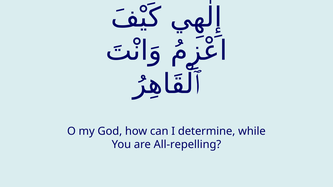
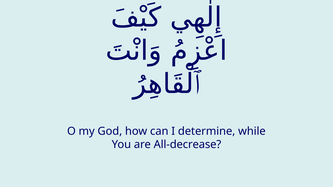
All-repelling: All-repelling -> All-decrease (187, 145)
